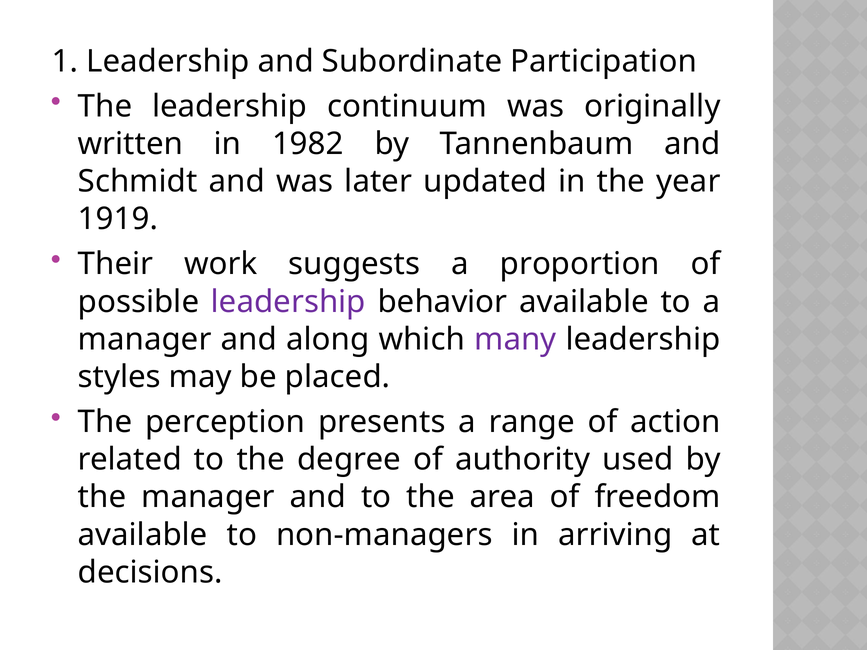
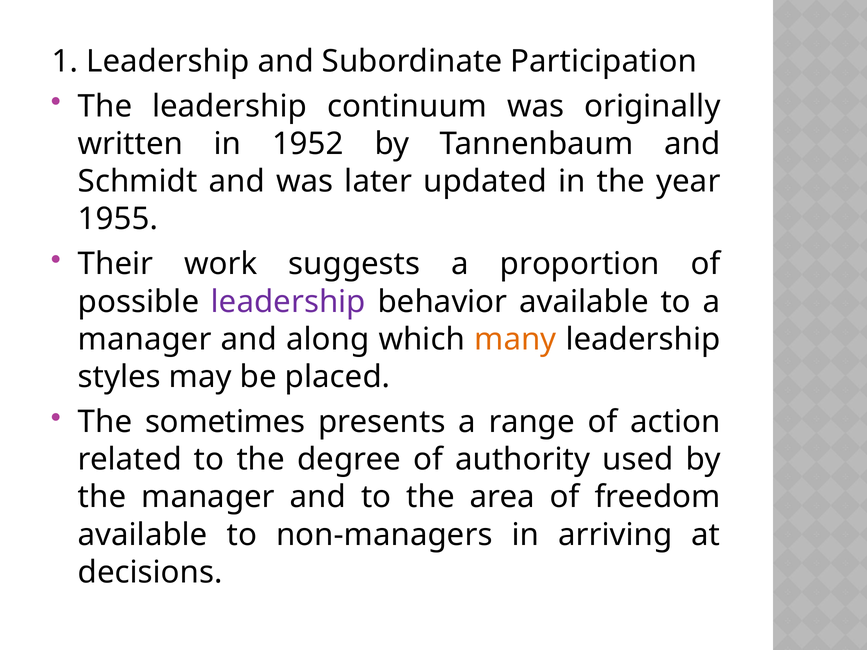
1982: 1982 -> 1952 (308, 144)
1919: 1919 -> 1955 (118, 219)
many colour: purple -> orange (515, 339)
perception: perception -> sometimes (225, 422)
